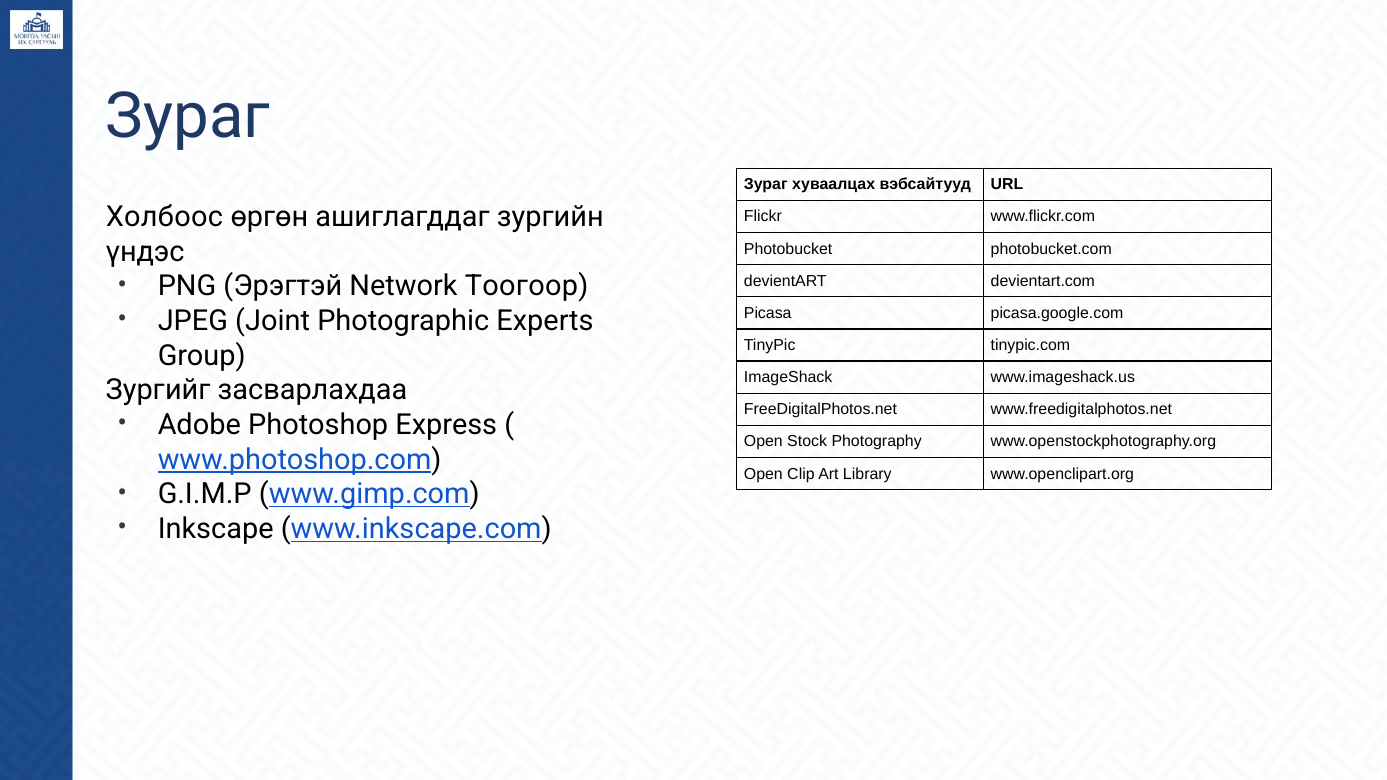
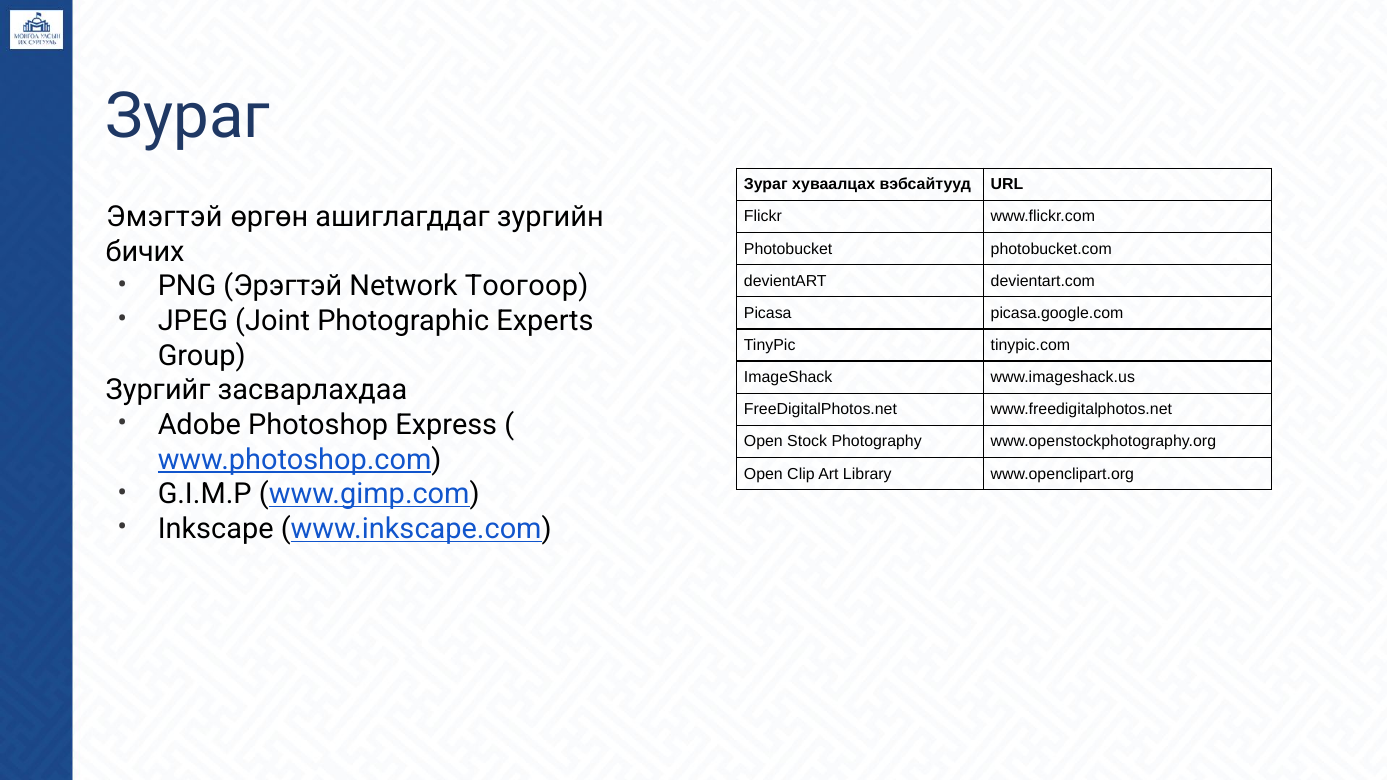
Холбоос: Холбоос -> Эмэгтэй (164, 217)
үндэс: үндэс -> бичих (145, 252)
